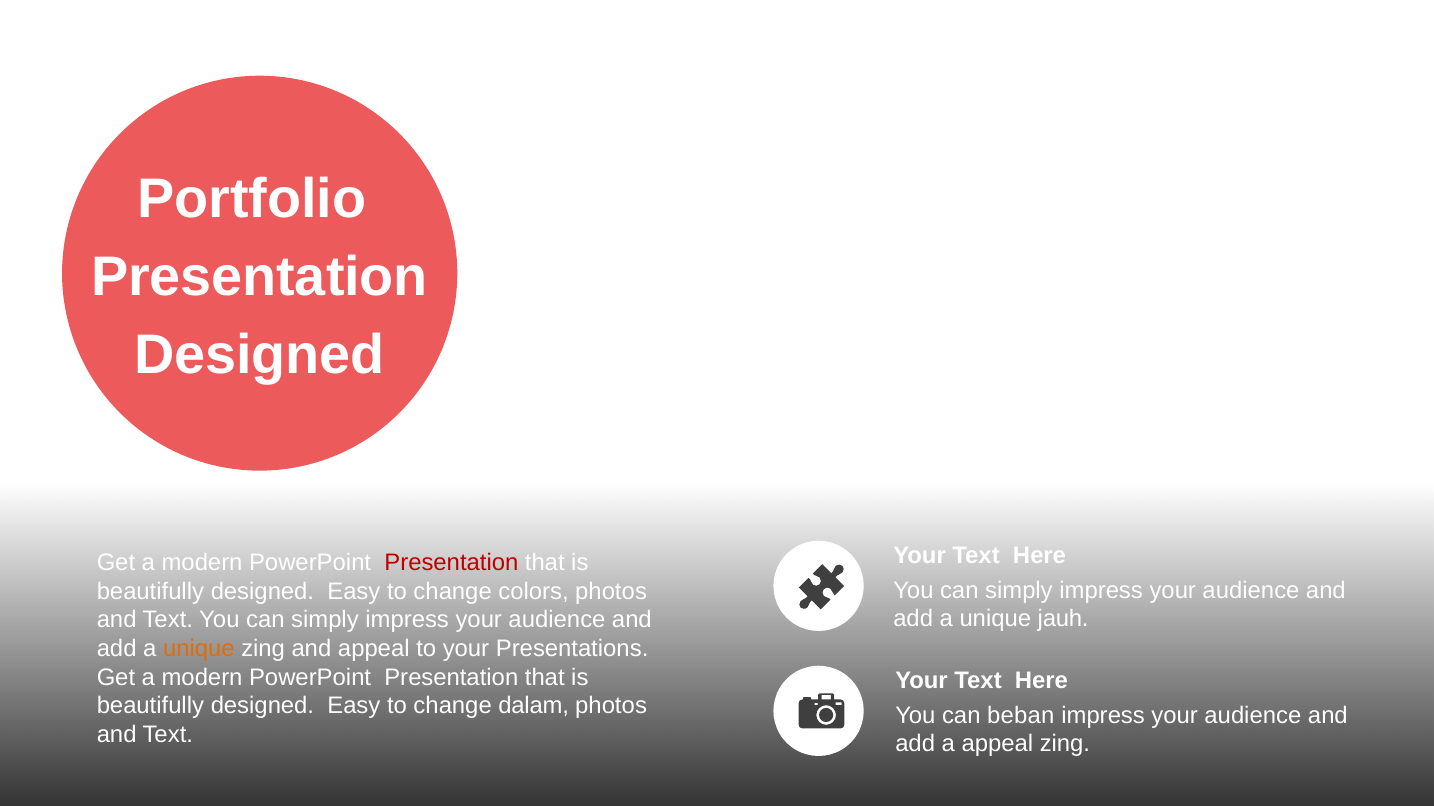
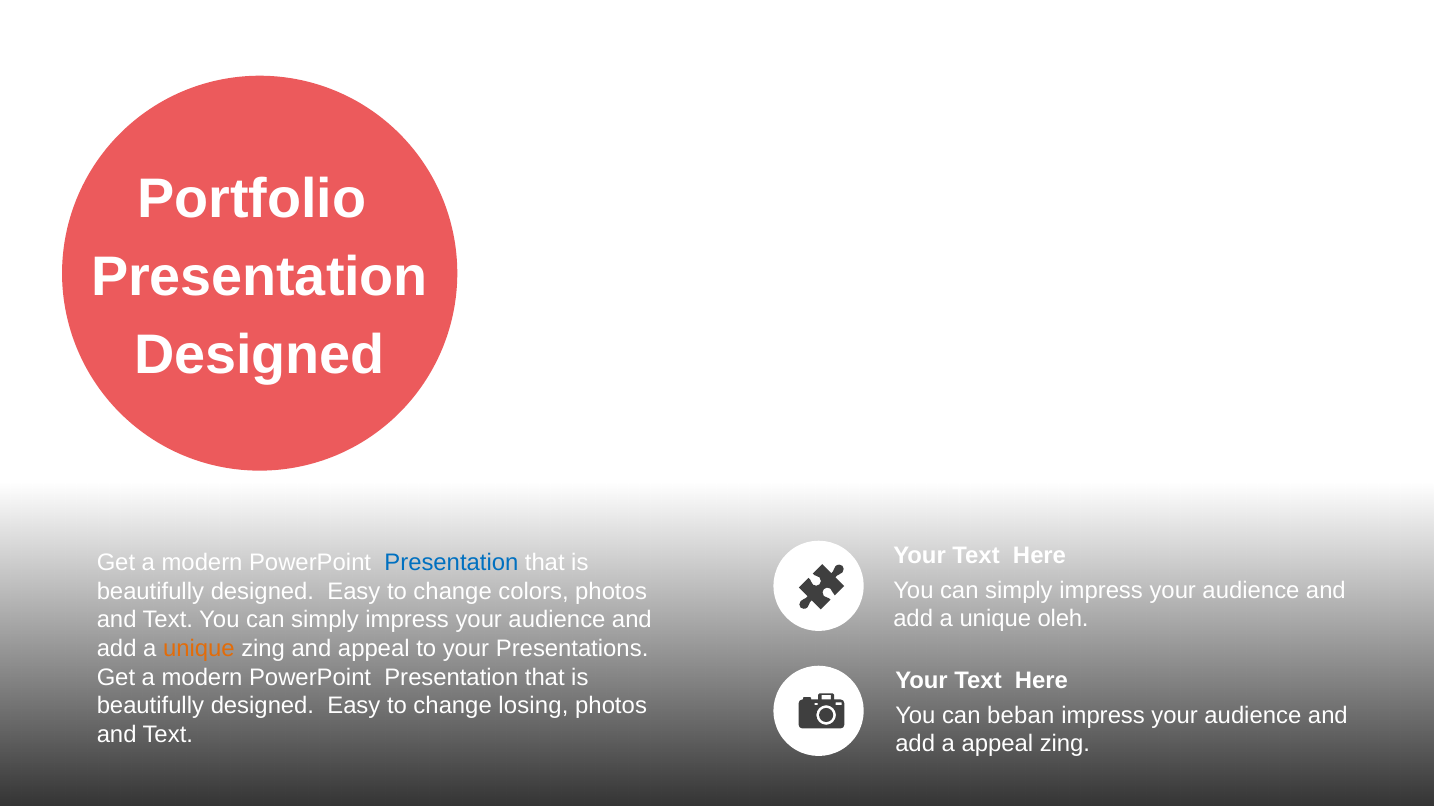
Presentation colour: red -> blue (451, 563)
jauh: jauh -> oleh (1063, 619)
dalam: dalam -> losing (533, 706)
